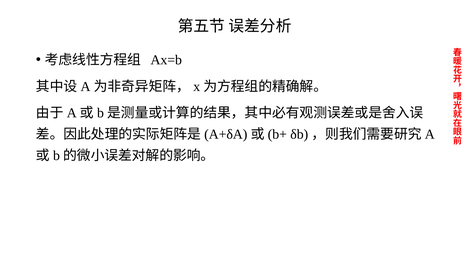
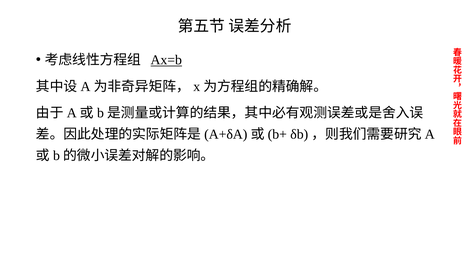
Ax=b underline: none -> present (166, 60)
